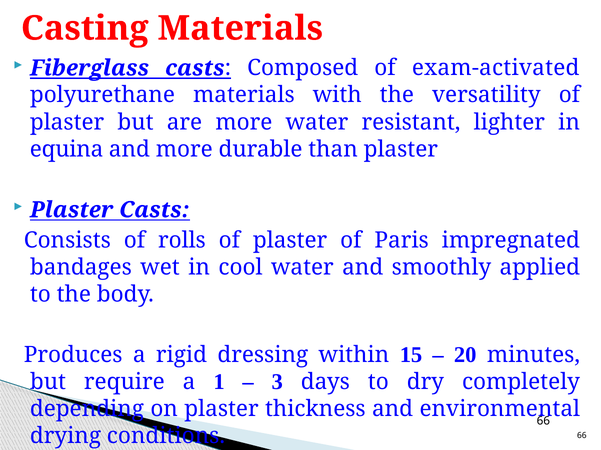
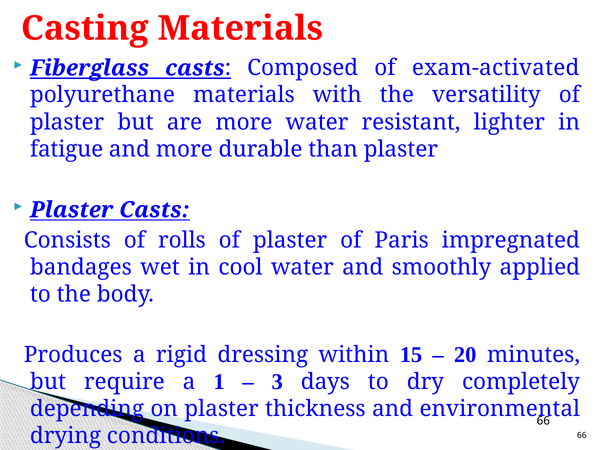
equina: equina -> fatigue (67, 149)
